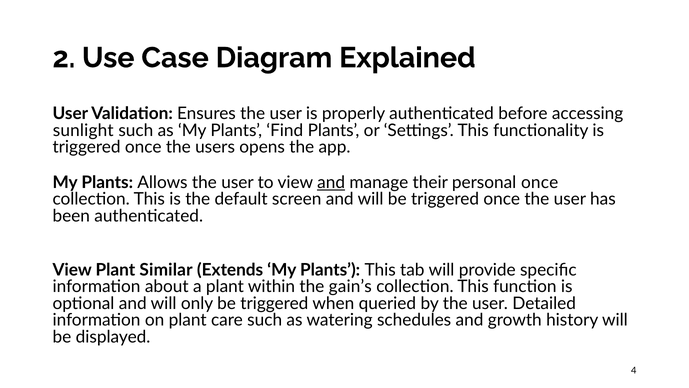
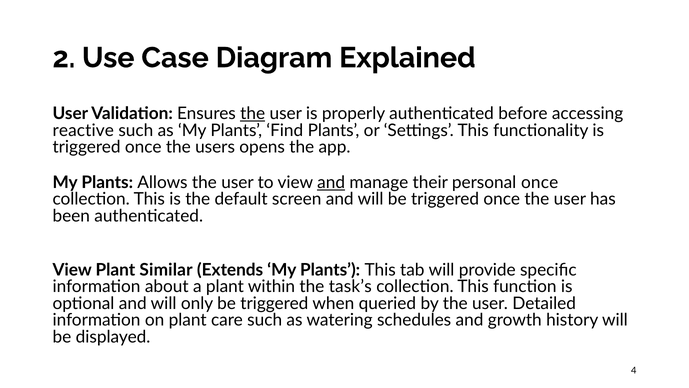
the underline: none -> present (253, 113)
sunlight: sunlight -> reactive (83, 130)
gain’s: gain’s -> task’s (350, 286)
